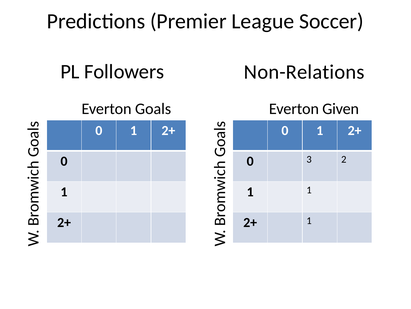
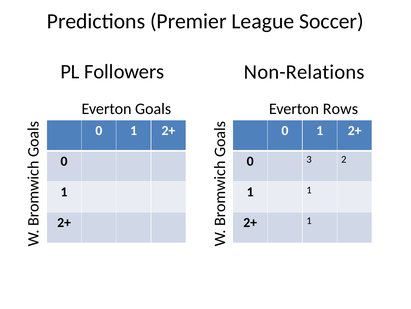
Given: Given -> Rows (340, 109)
